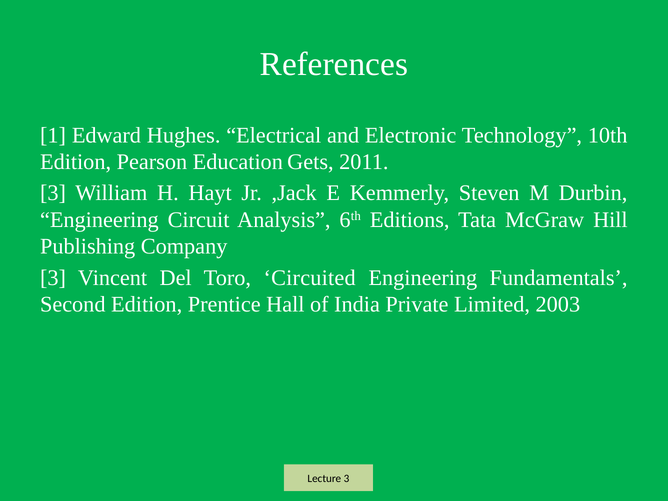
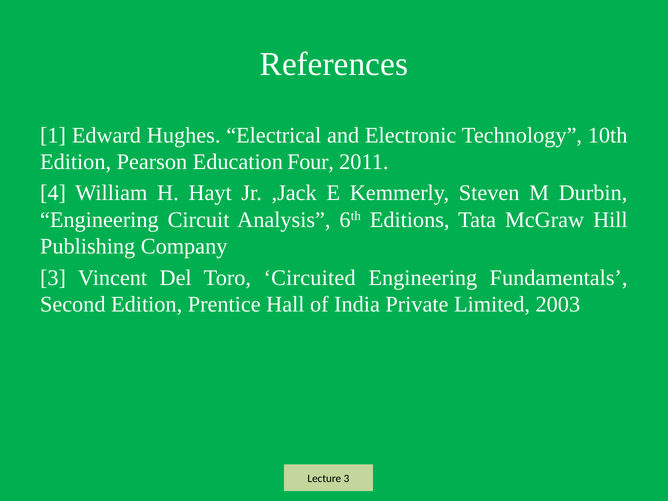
Gets: Gets -> Four (311, 162)
3: 3 -> 4 (53, 193)
